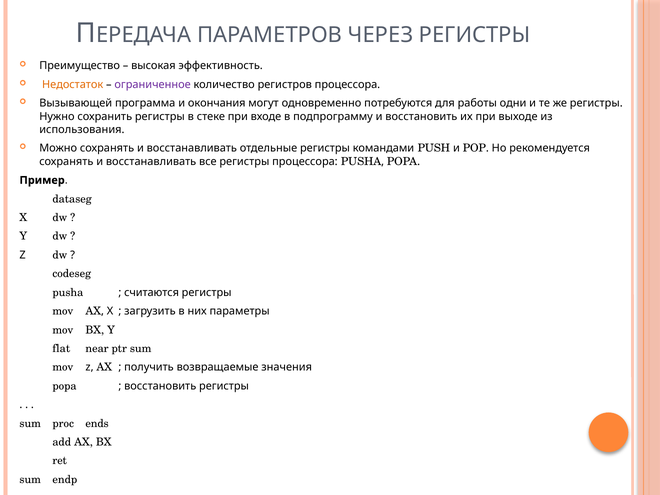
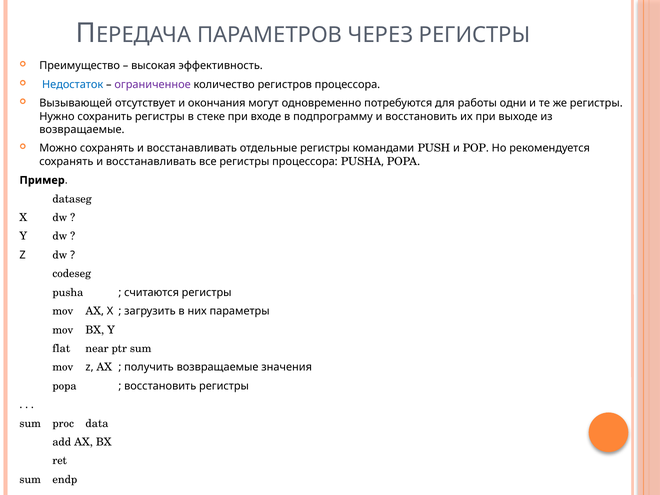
Недостаток colour: orange -> blue (73, 85)
программа: программа -> отсутствует (145, 103)
использования: использования -> возвращаемые (82, 130)
ends: ends -> data (97, 423)
